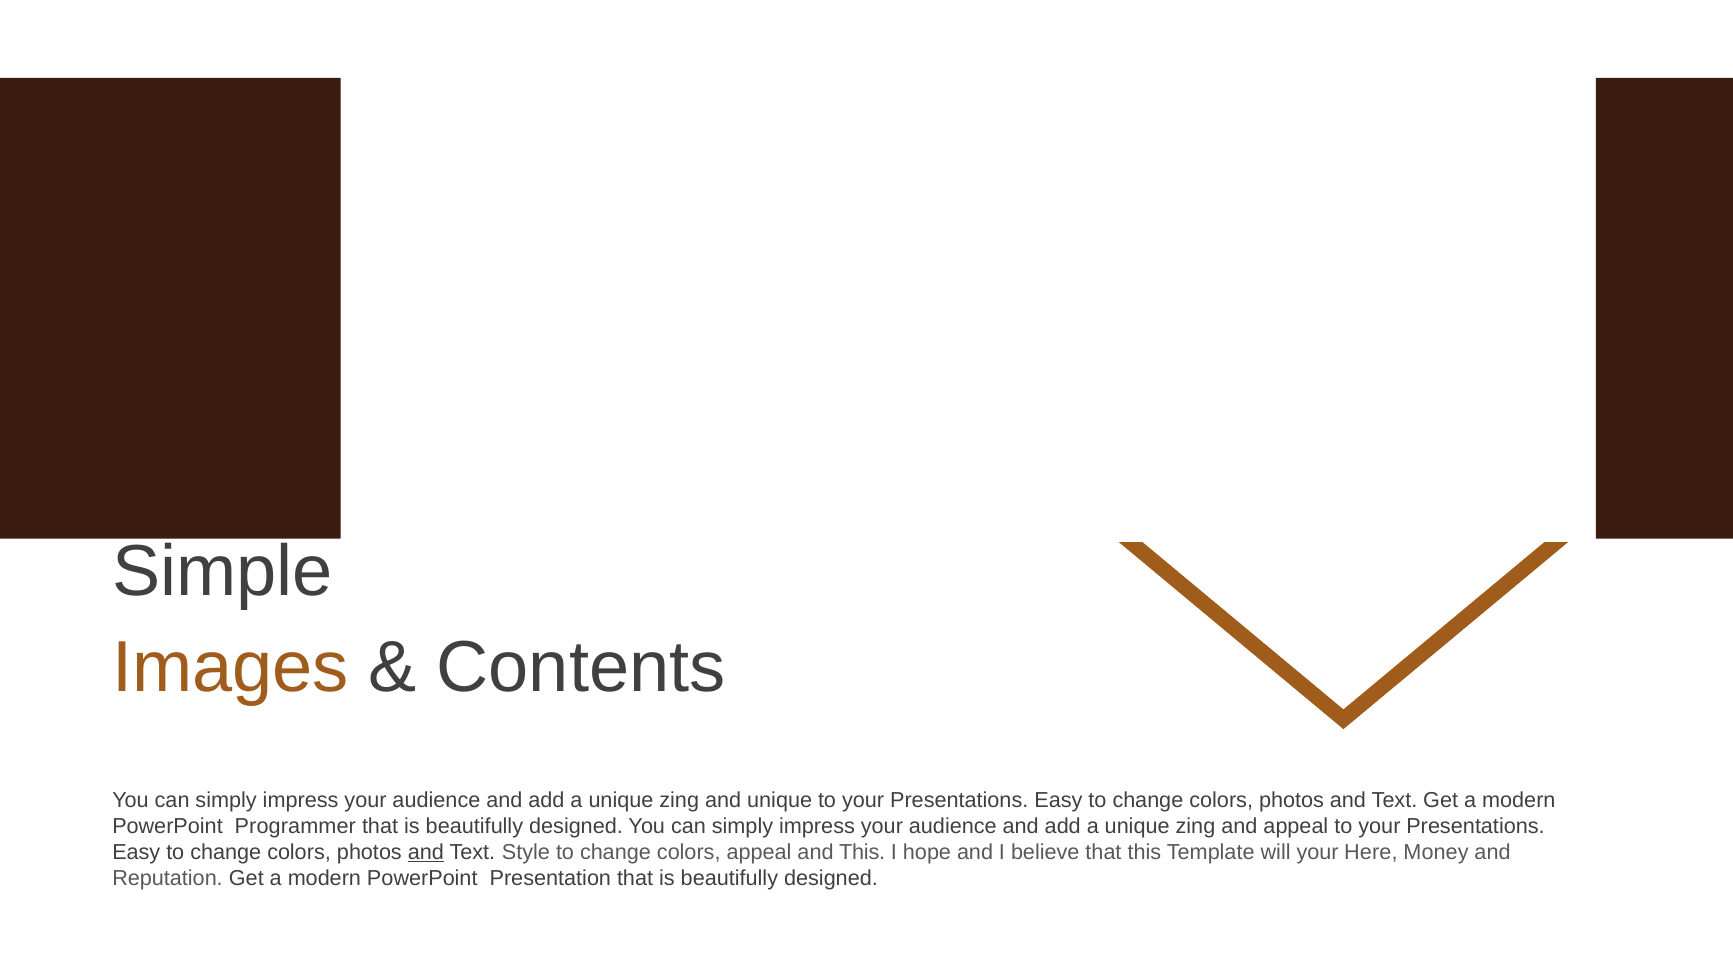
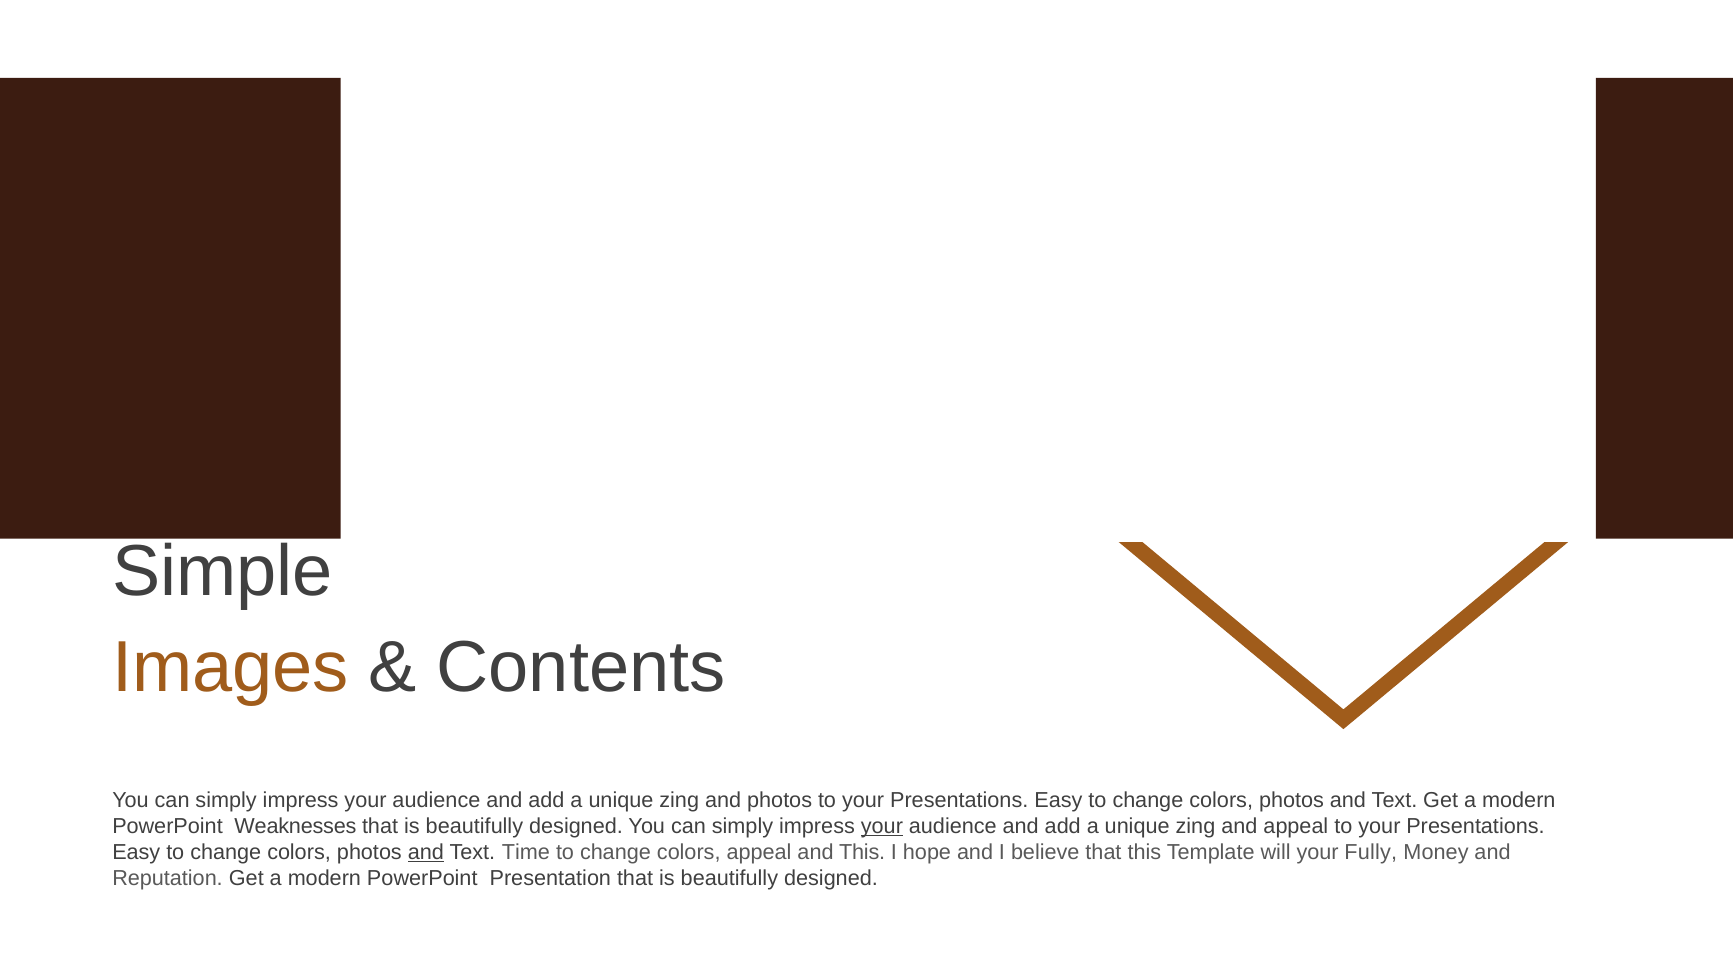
and unique: unique -> photos (780, 800)
Programmer: Programmer -> Weaknesses (295, 826)
your underline: none -> present (882, 826)
Style: Style -> Time (526, 852)
Here: Here -> Fully (1371, 852)
